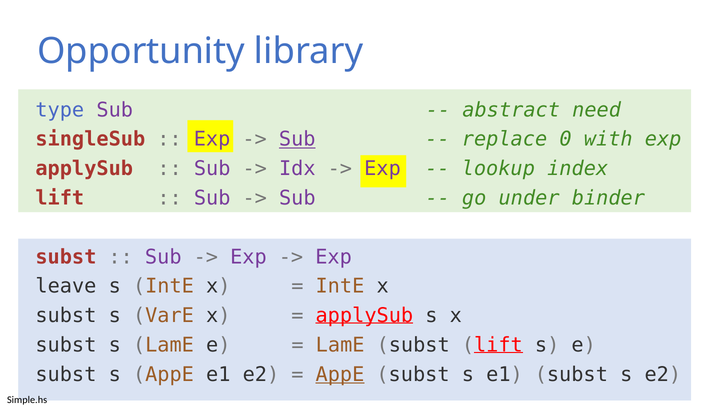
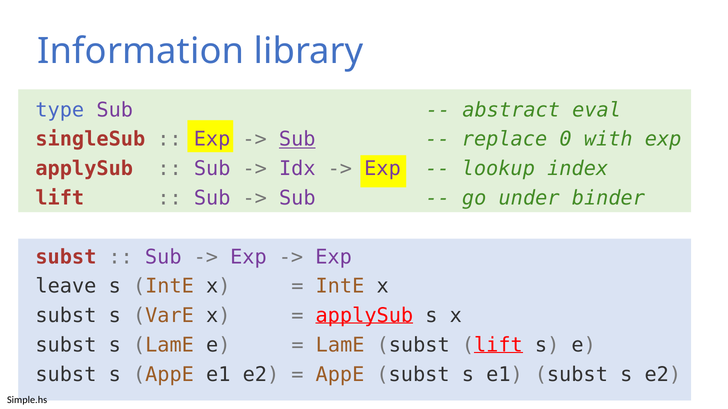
Opportunity: Opportunity -> Information (141, 51)
need: need -> eval (597, 110)
AppE underline: present -> none (340, 375)
